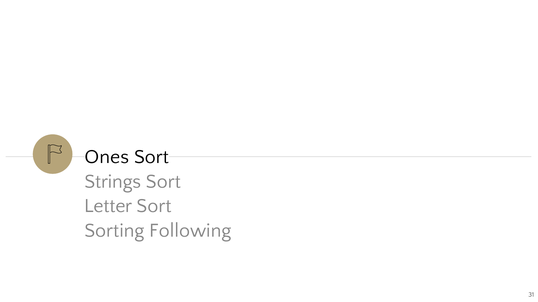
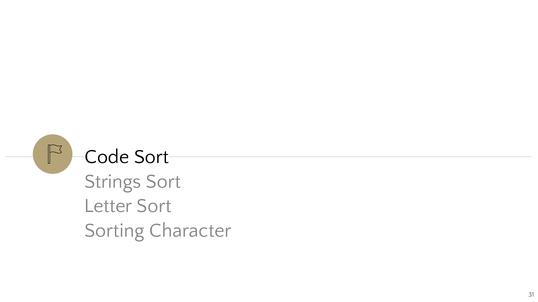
Ones: Ones -> Code (107, 157)
Following: Following -> Character (190, 231)
